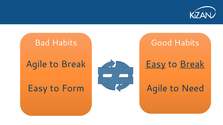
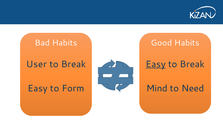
Agile: Agile -> User (36, 64)
Break underline: present -> none (192, 64)
Form Agile: Agile -> Mind (157, 89)
